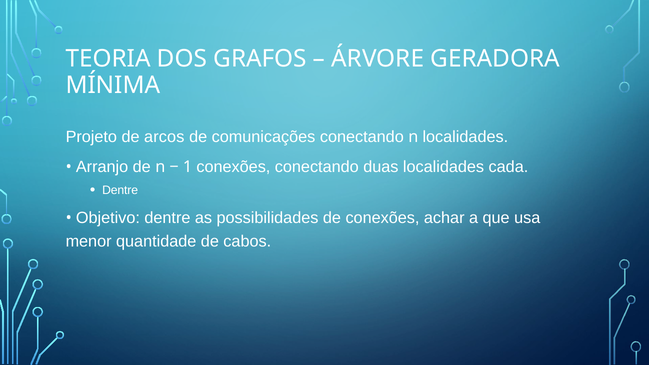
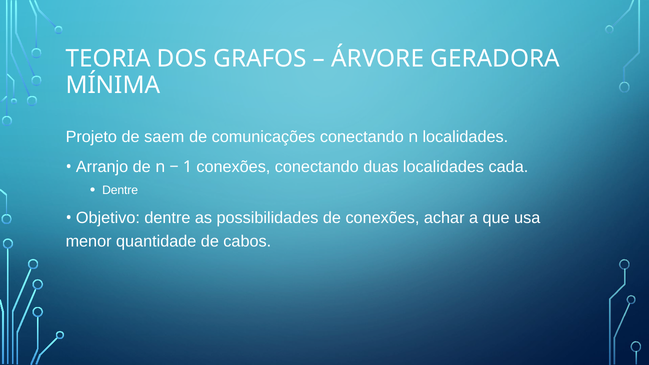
arcos: arcos -> saem (164, 137)
